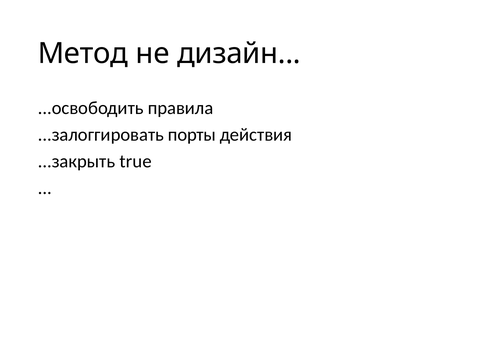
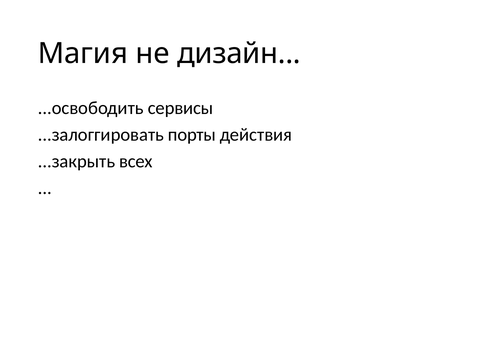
Метод: Метод -> Магия (83, 54)
правила: правила -> сервисы (181, 108)
true: true -> всех (136, 162)
